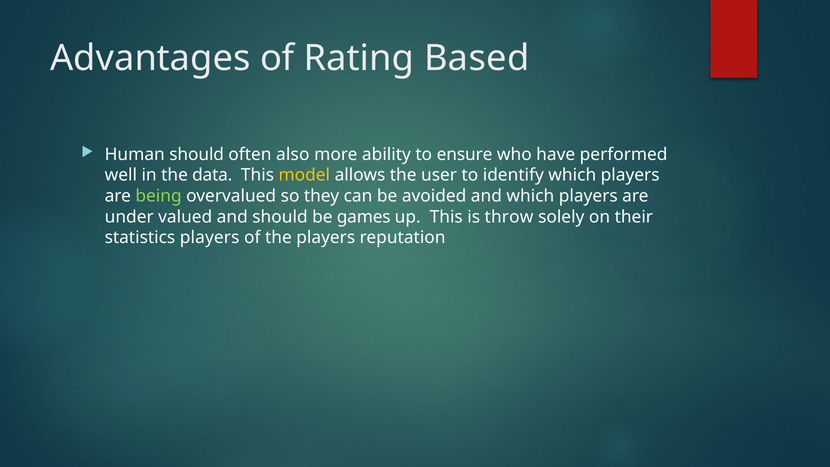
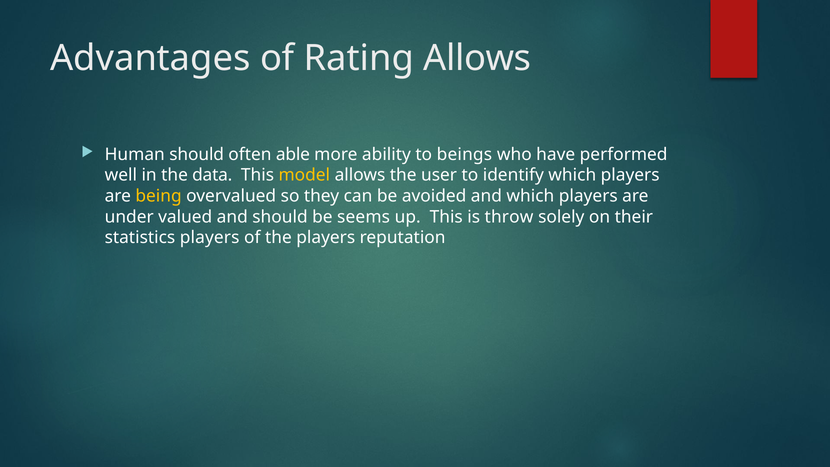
Rating Based: Based -> Allows (477, 58)
also: also -> able (293, 154)
ensure: ensure -> beings (464, 154)
being colour: light green -> yellow (159, 196)
games: games -> seems (364, 217)
